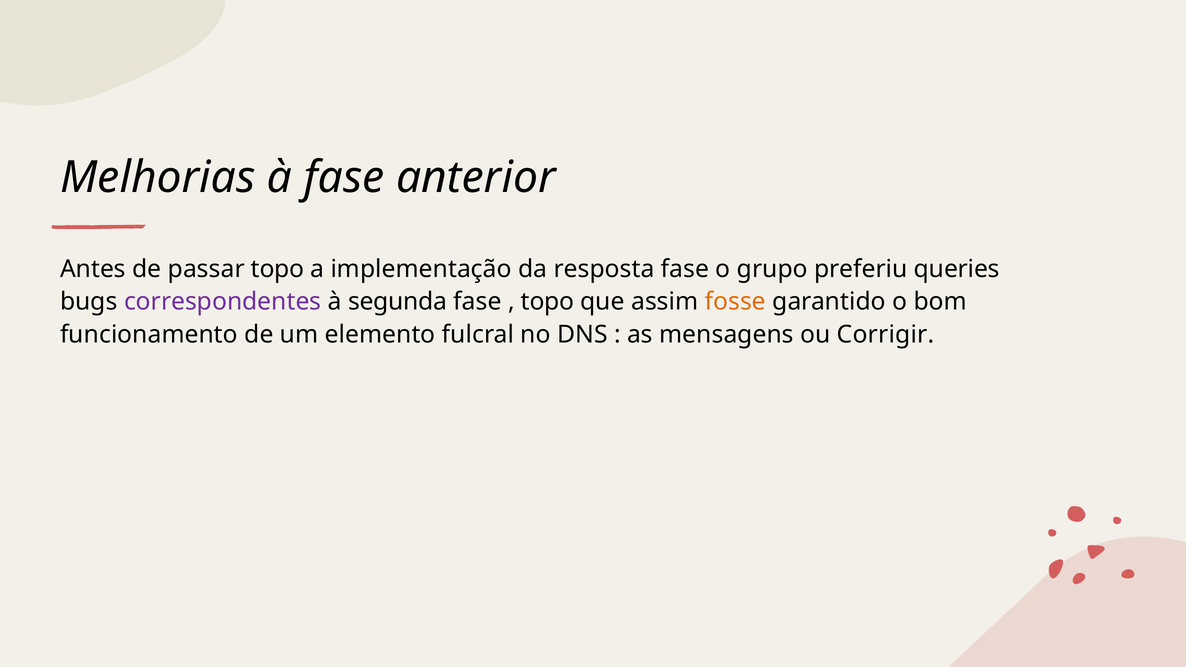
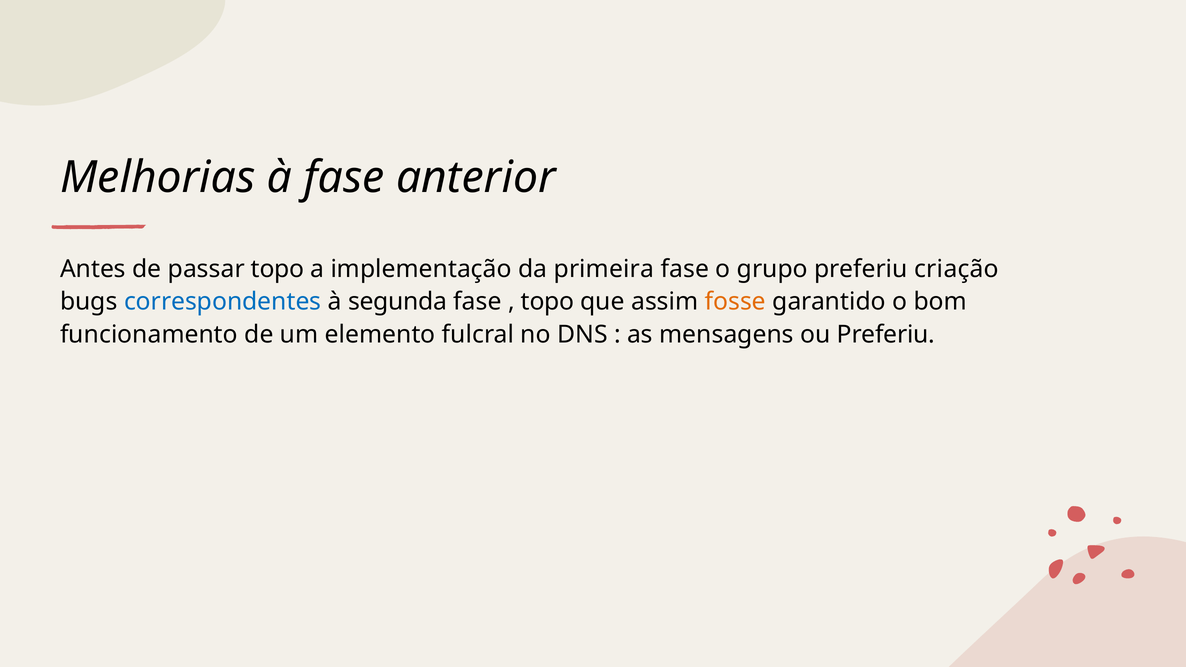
resposta: resposta -> primeira (604, 269)
queries: queries -> criação (957, 269)
correspondentes colour: purple -> blue (223, 302)
ou Corrigir: Corrigir -> Preferiu (886, 334)
